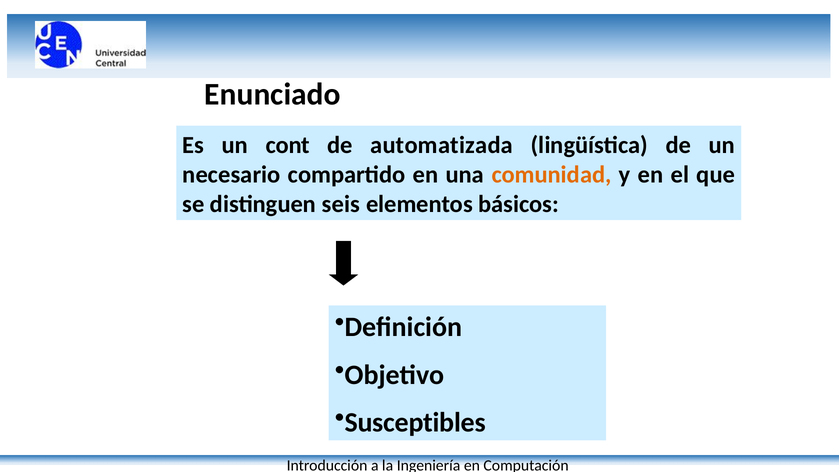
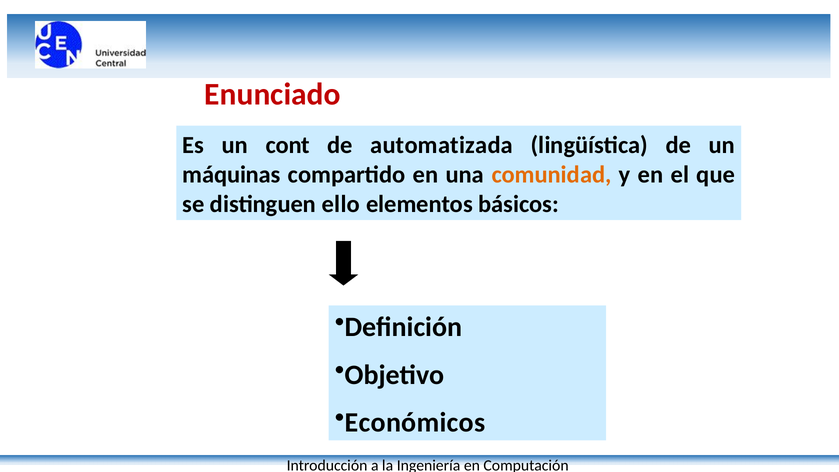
Enunciado colour: black -> red (272, 94)
necesario: necesario -> máquinas (232, 175)
seis: seis -> ello (341, 204)
Susceptibles: Susceptibles -> Económicos (415, 422)
